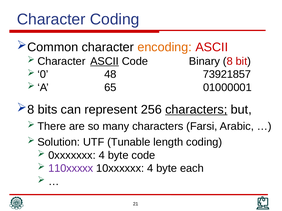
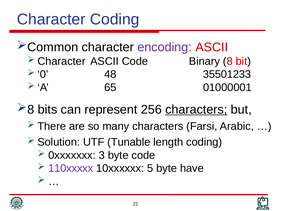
encoding colour: orange -> purple (165, 47)
ASCII underline: present -> none (104, 61)
73921857: 73921857 -> 35501233 (227, 75)
0xxxxxxx 4: 4 -> 3 (102, 156)
10xxxxxx 4: 4 -> 5 (150, 169)
each: each -> have (192, 169)
